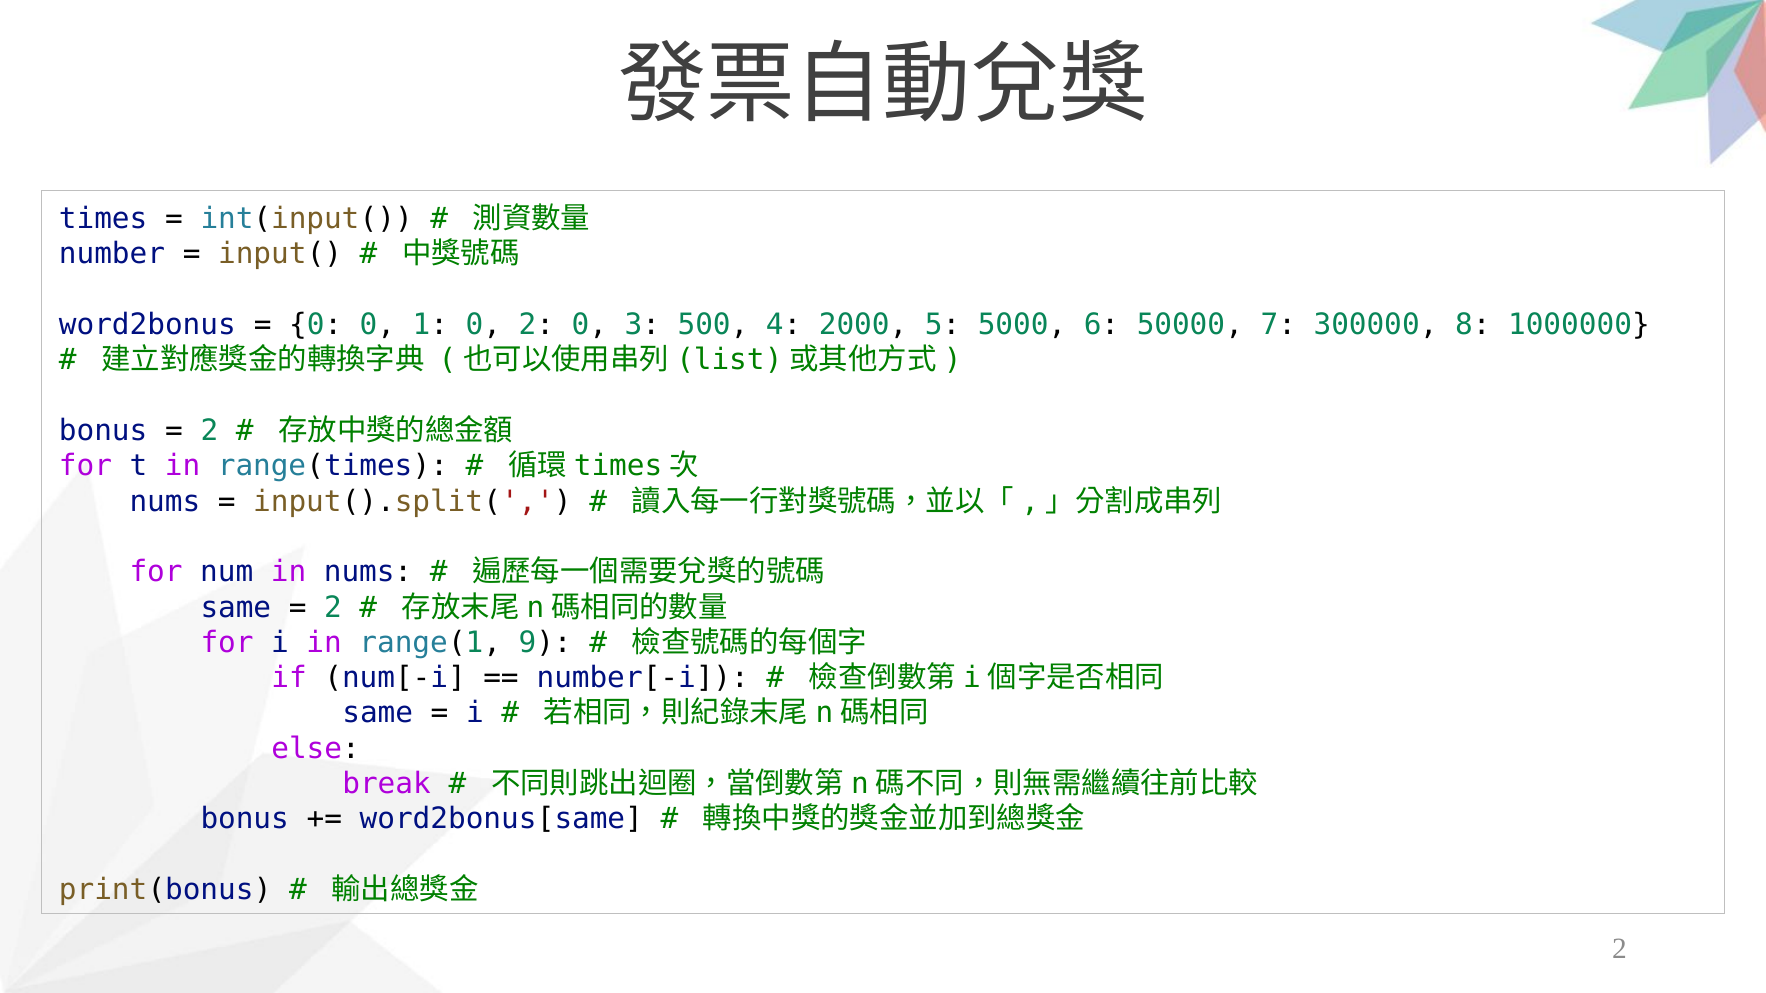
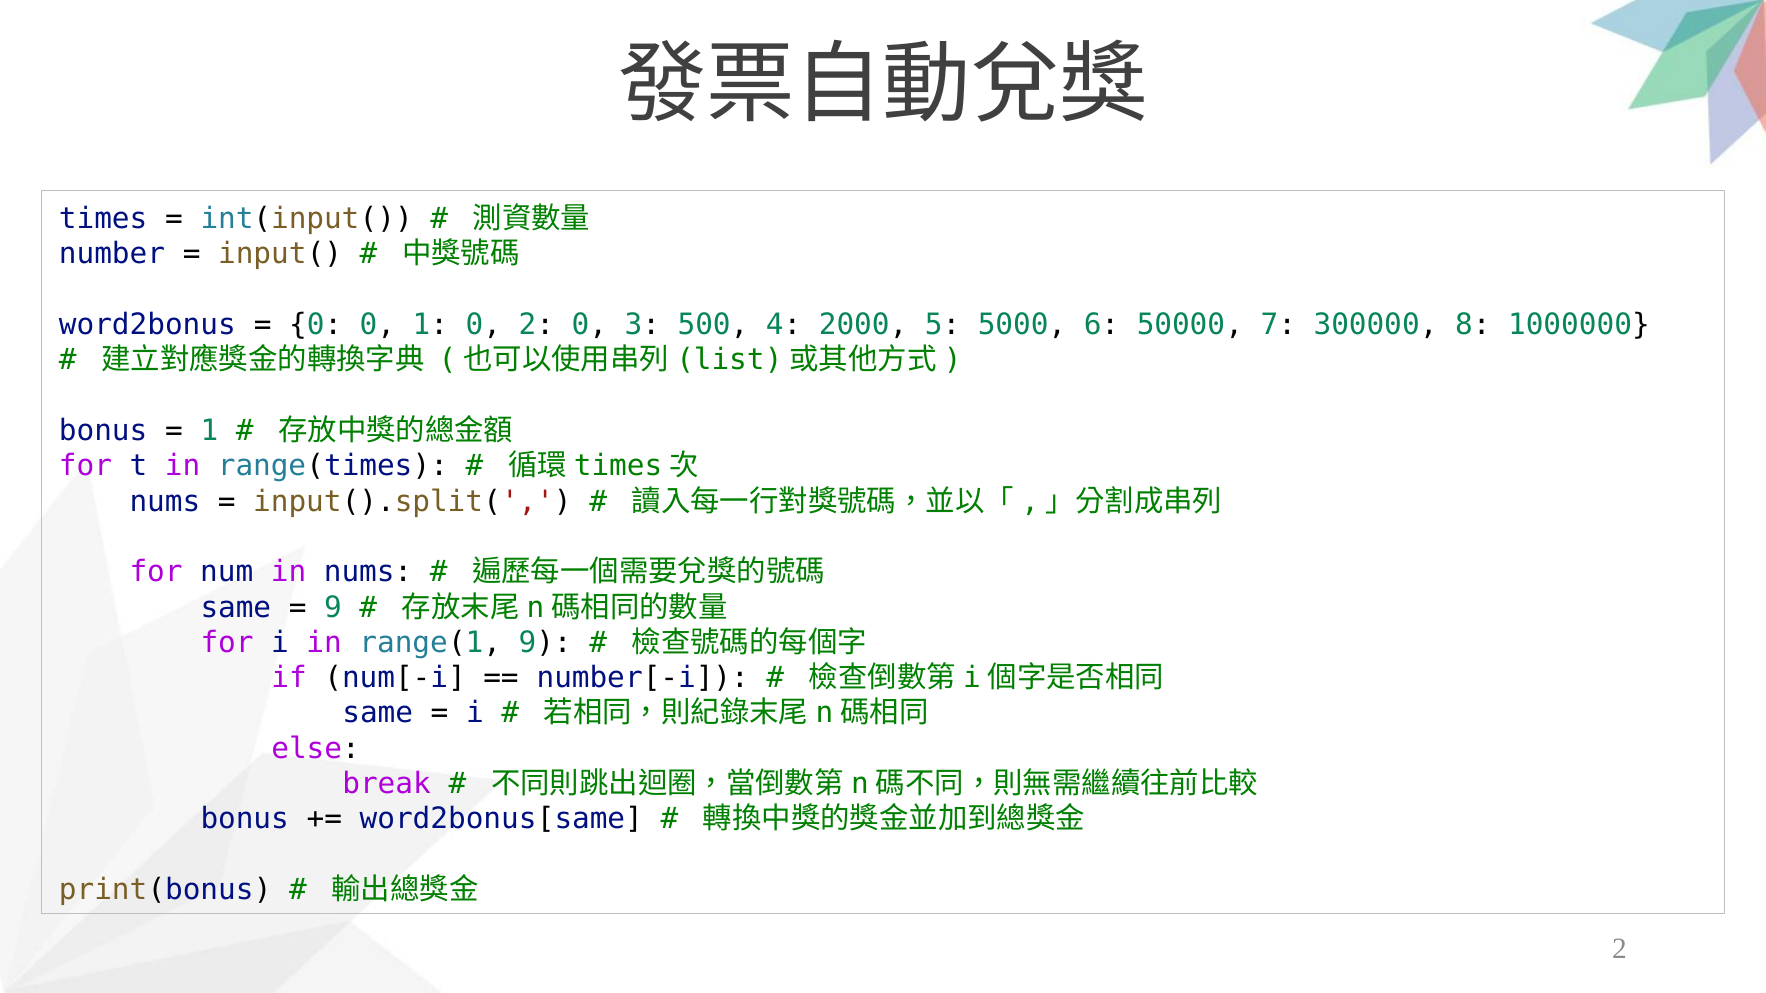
2: 2 -> 1 (209, 431)
2: 2 -> 9 (333, 608)
